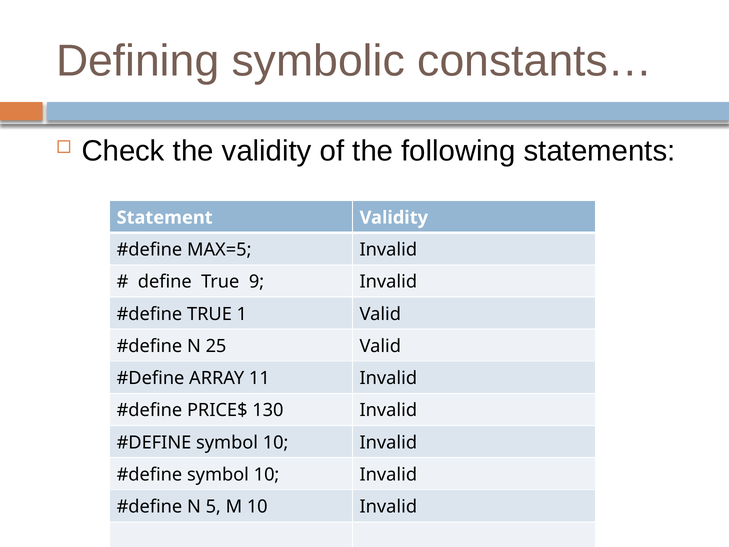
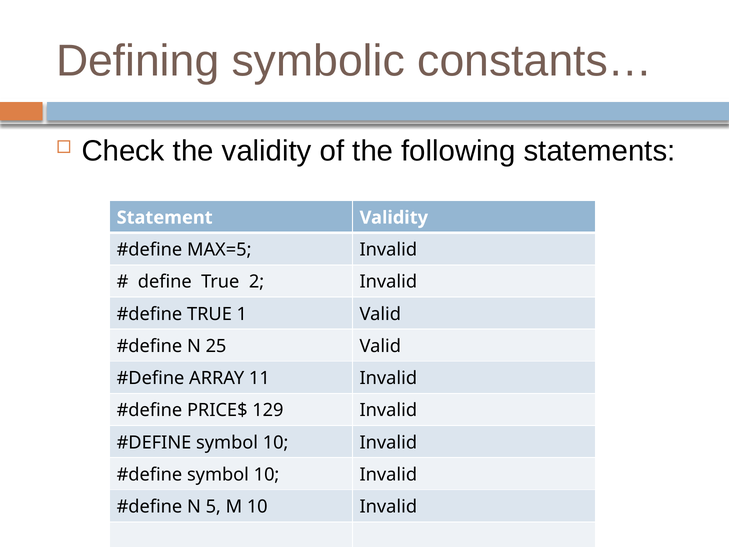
9: 9 -> 2 (257, 282)
130: 130 -> 129 (268, 410)
